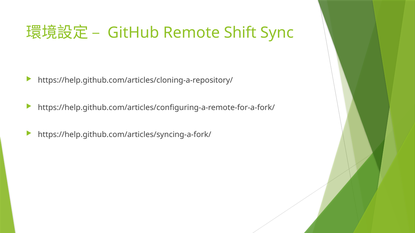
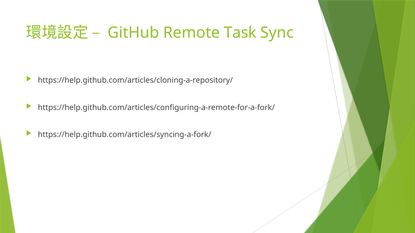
Shift: Shift -> Task (240, 33)
